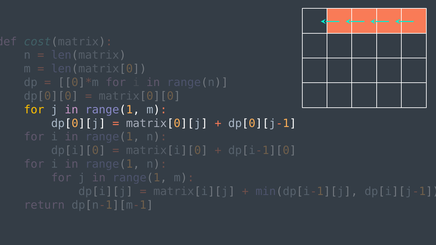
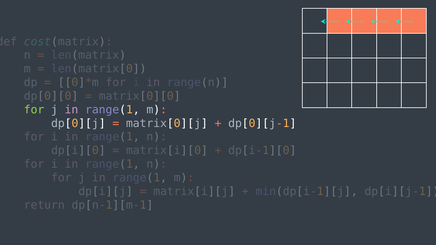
for colour: yellow -> light green (34, 110)
